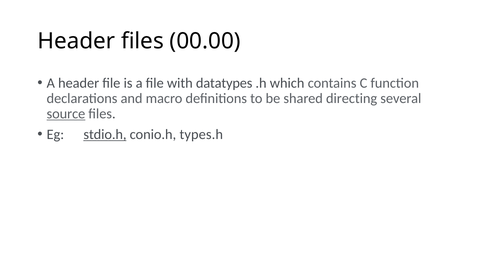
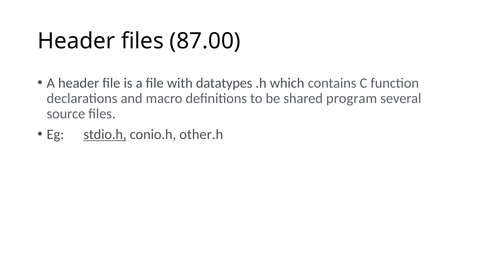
00.00: 00.00 -> 87.00 (205, 41)
directing: directing -> program (352, 98)
source underline: present -> none (66, 114)
types.h: types.h -> other.h (201, 135)
